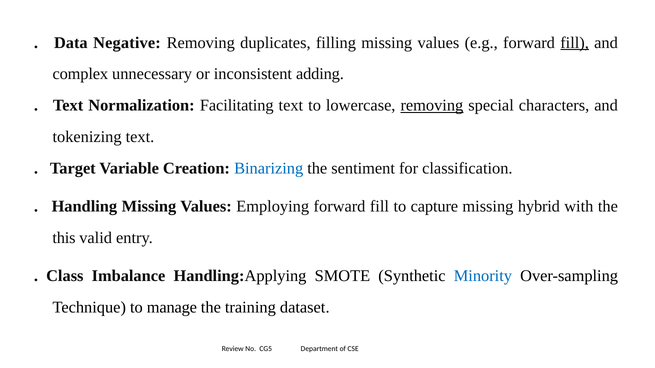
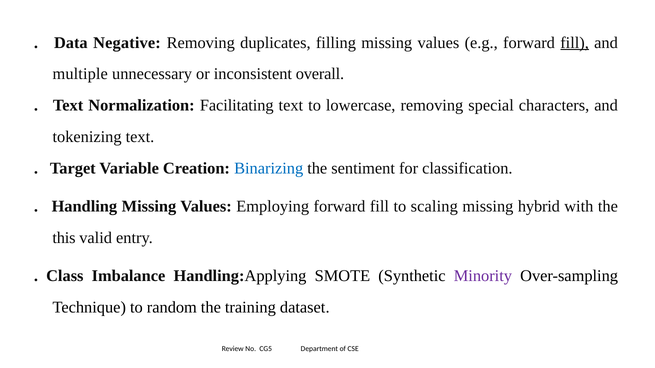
complex: complex -> multiple (80, 74)
adding: adding -> overall (320, 74)
removing underline: present -> none (432, 106)
capture: capture -> scaling (434, 207)
Minority colour: blue -> purple (483, 276)
manage: manage -> random (172, 308)
